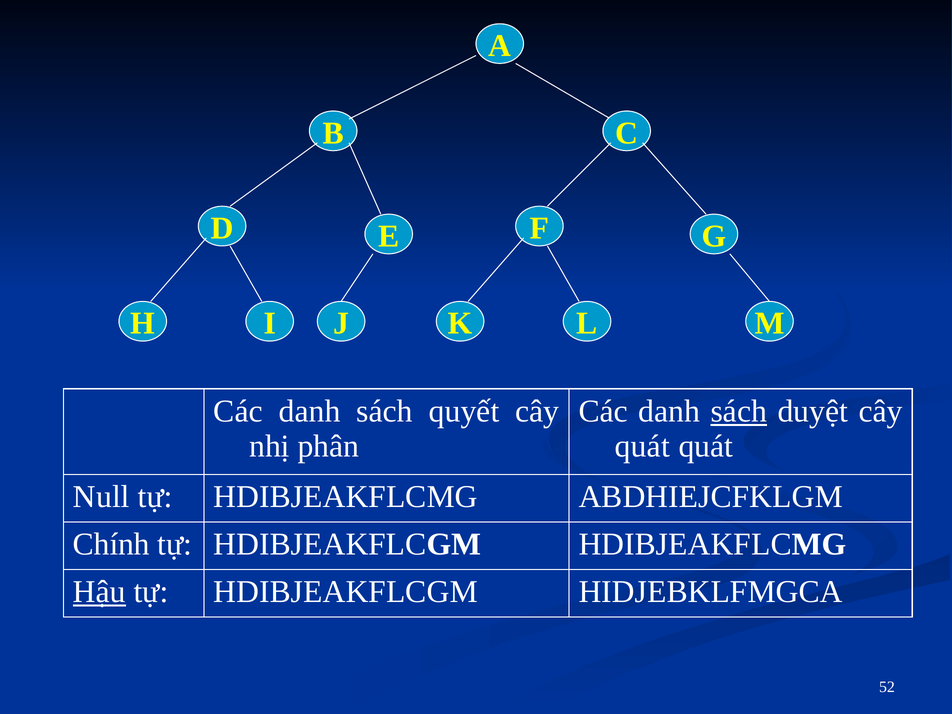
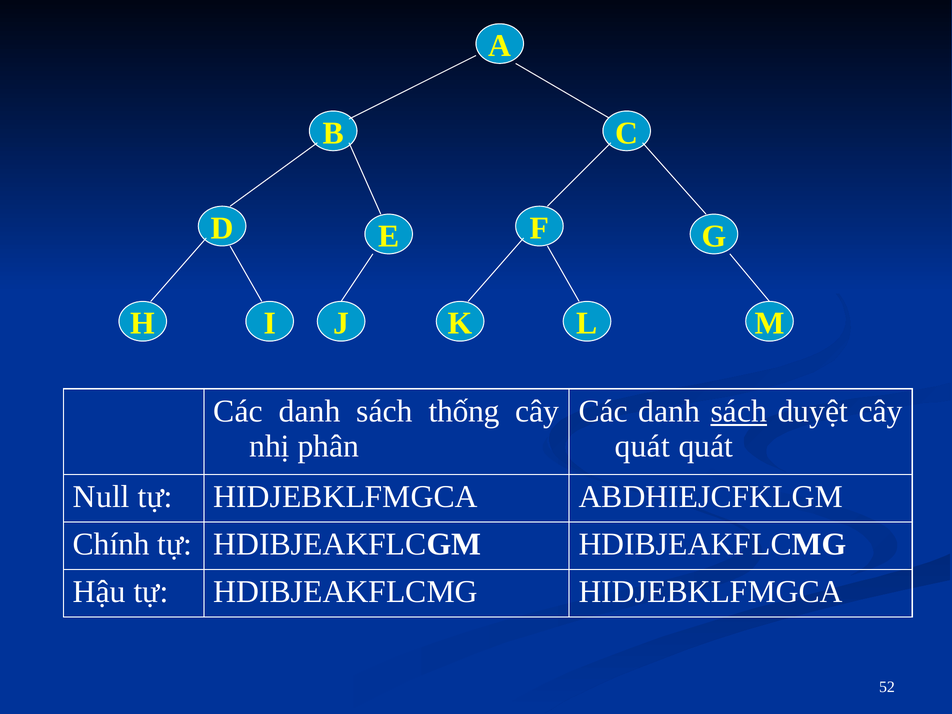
quyết: quyết -> thống (464, 411)
tự HDIBJEAKFLCMG: HDIBJEAKFLCMG -> HIDJEBKLFMGCA (346, 497)
Hậu underline: present -> none (99, 592)
HDIBJEAKFLCGM: HDIBJEAKFLCGM -> HDIBJEAKFLCMG (346, 592)
